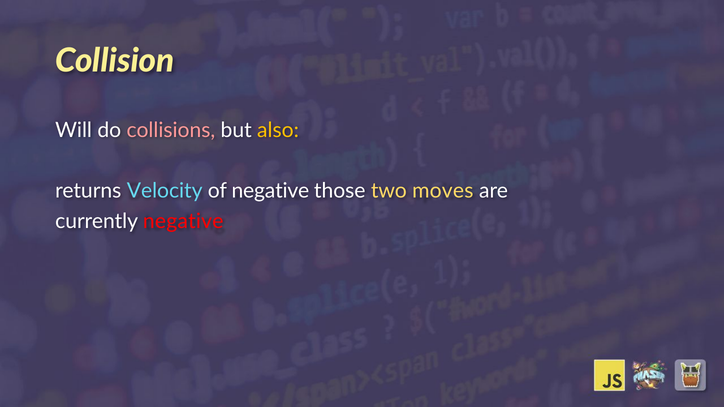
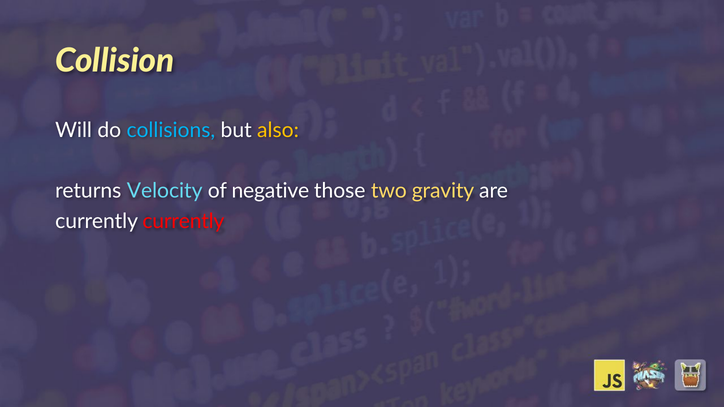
collisions colour: pink -> light blue (171, 130)
moves: moves -> gravity (443, 191)
currently negative: negative -> currently (183, 221)
